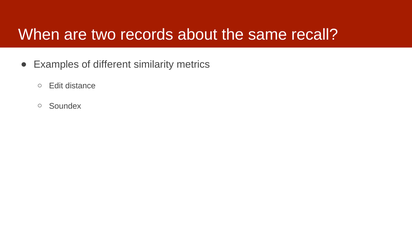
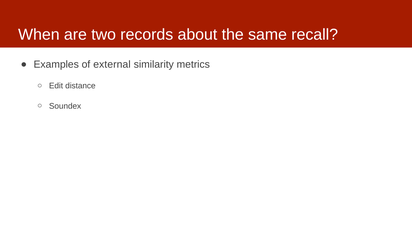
different: different -> external (112, 65)
